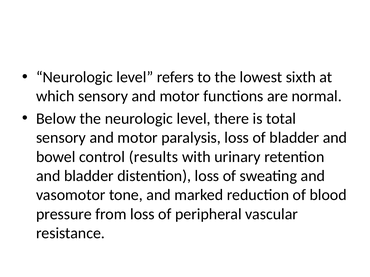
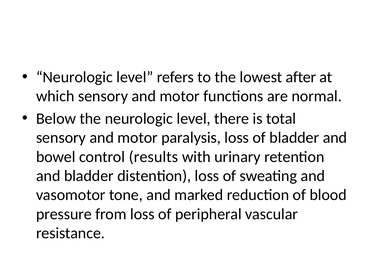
sixth: sixth -> after (301, 77)
